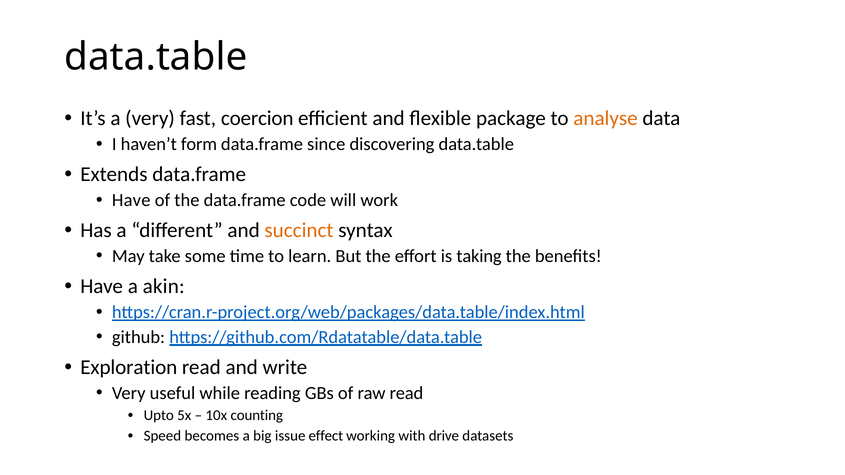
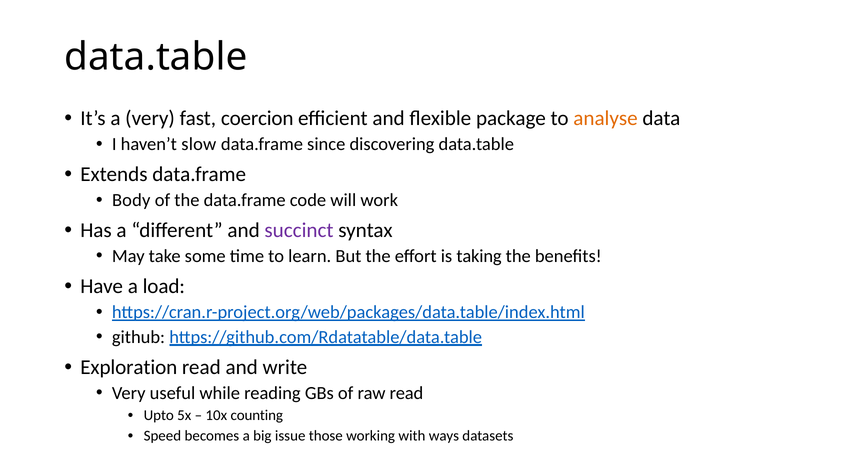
form: form -> slow (199, 144)
Have: Have -> Body (131, 200)
succinct colour: orange -> purple (299, 231)
akin: akin -> load (164, 286)
effect: effect -> those (326, 436)
drive: drive -> ways (444, 436)
